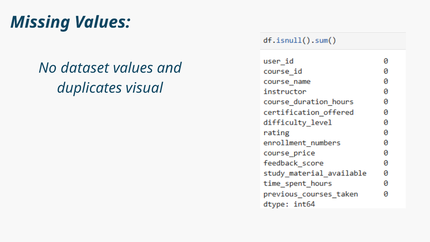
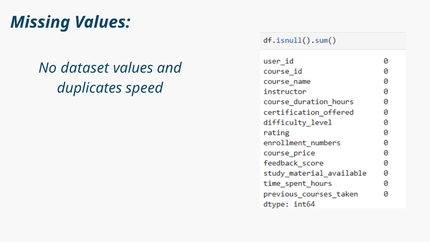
visual: visual -> speed (144, 88)
